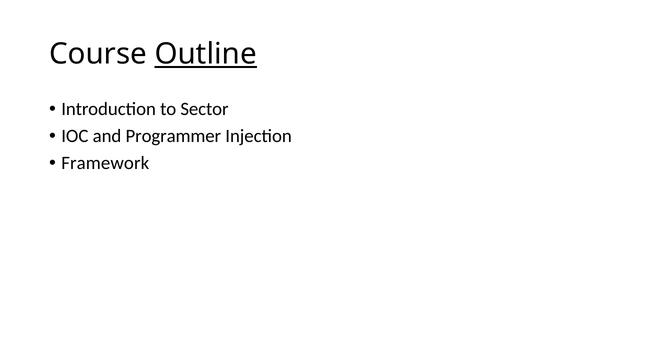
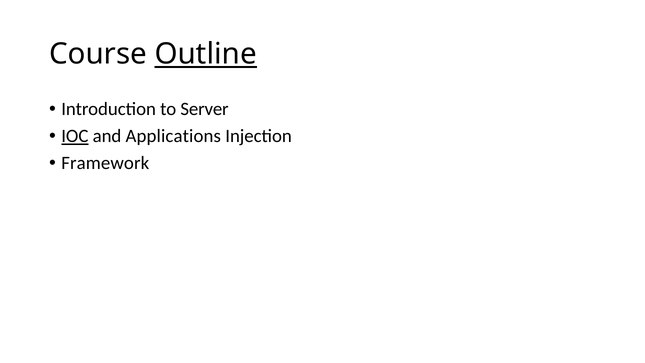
Sector: Sector -> Server (205, 109)
IOC underline: none -> present (75, 136)
Programmer: Programmer -> Applications (173, 136)
